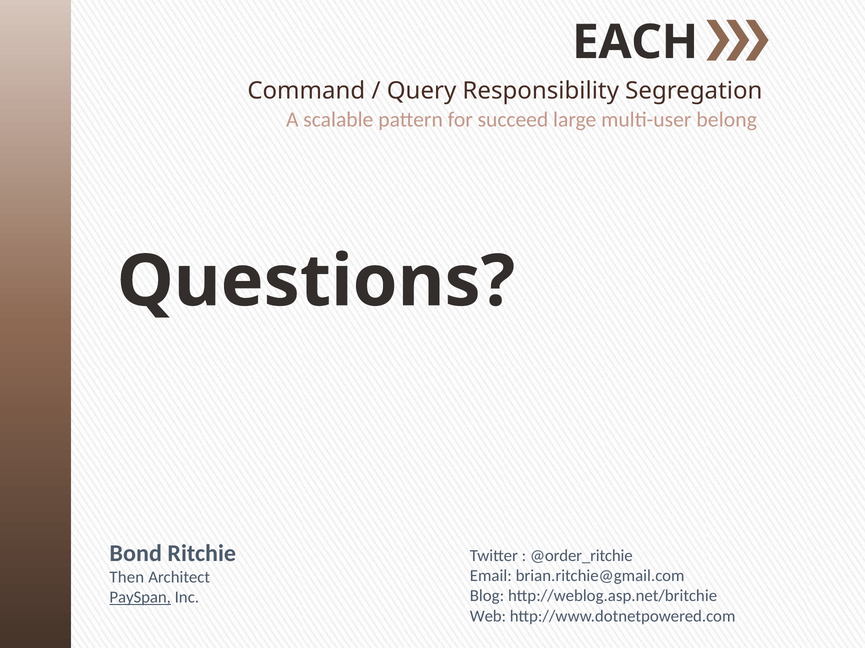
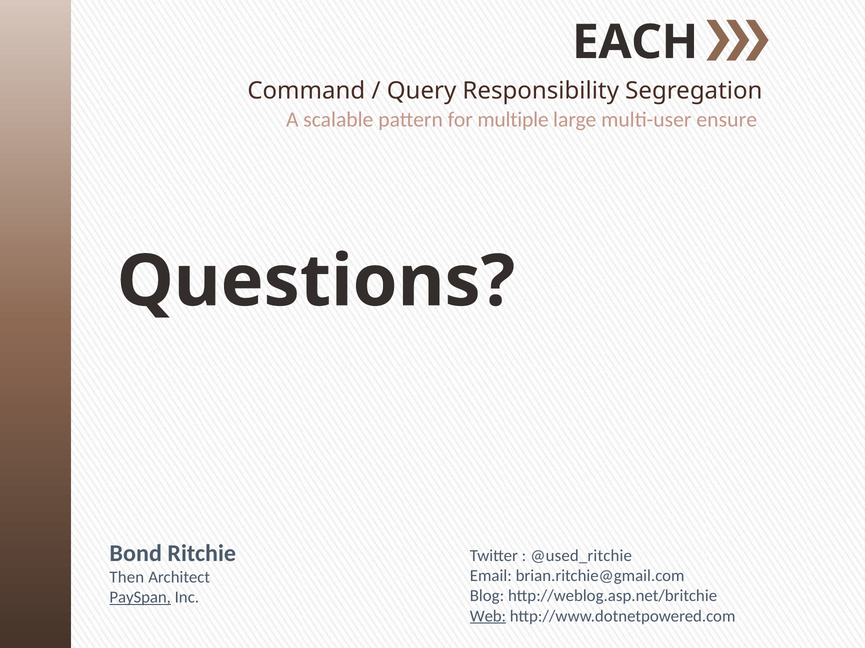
succeed: succeed -> multiple (513, 120)
belong: belong -> ensure (727, 120)
@order_ritchie: @order_ritchie -> @used_ritchie (581, 556)
Web underline: none -> present (488, 617)
